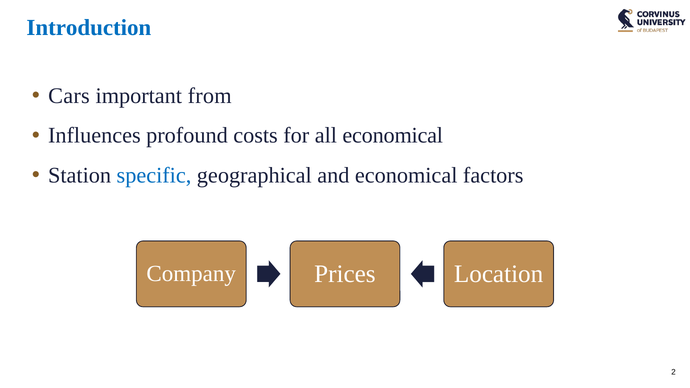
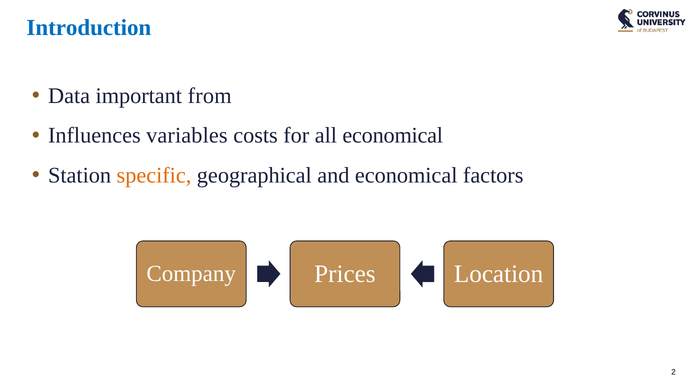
Cars: Cars -> Data (69, 96)
profound: profound -> variables (187, 136)
specific colour: blue -> orange (154, 175)
